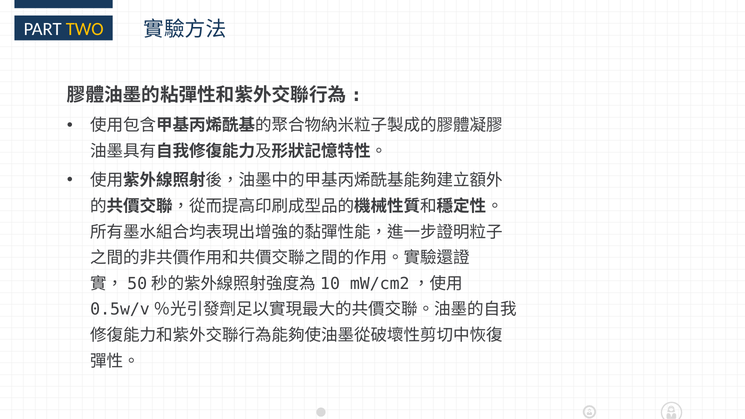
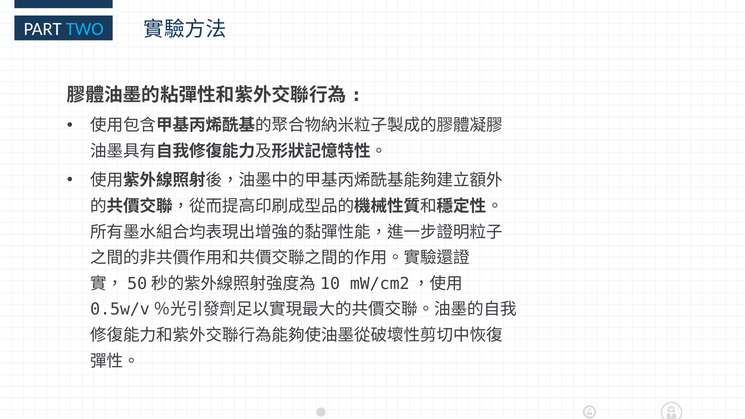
TWO colour: yellow -> light blue (85, 29)
